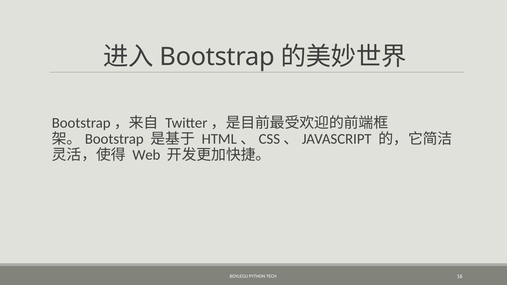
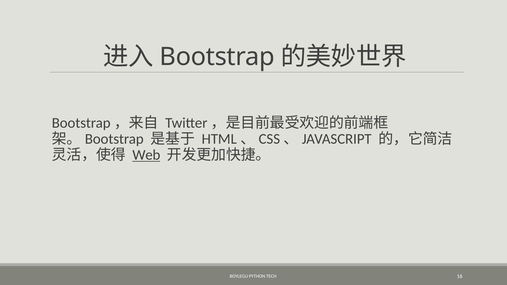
Web underline: none -> present (146, 155)
